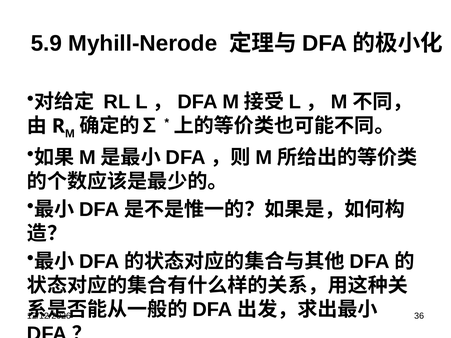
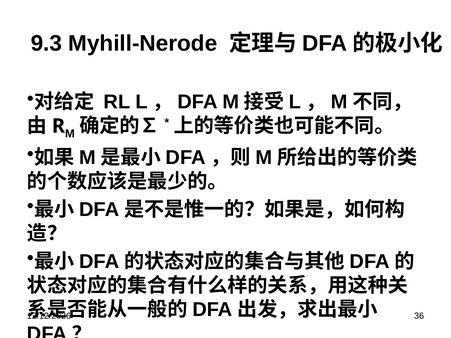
5.9: 5.9 -> 9.3 (46, 43)
